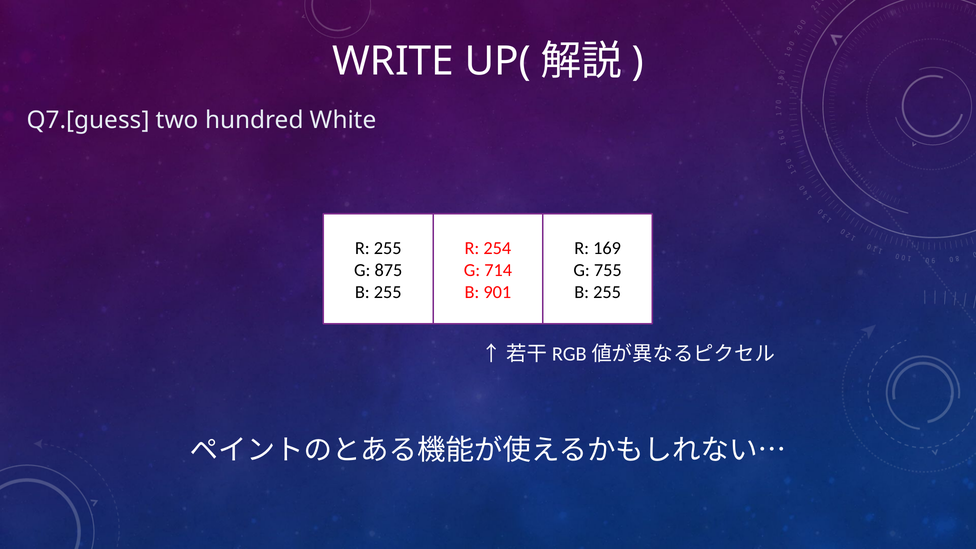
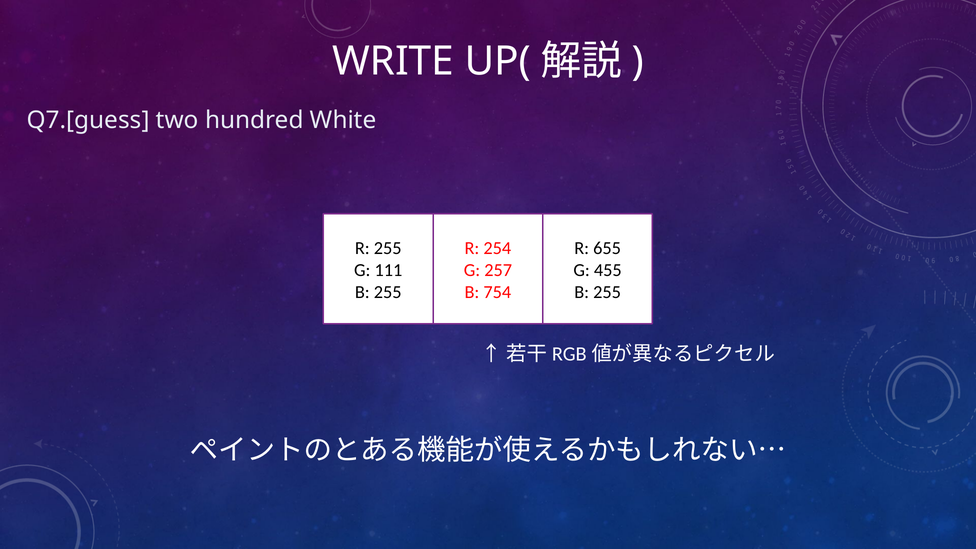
169: 169 -> 655 (607, 248)
875: 875 -> 111 (388, 270)
714: 714 -> 257 (498, 270)
755: 755 -> 455 (608, 270)
901: 901 -> 754 (497, 292)
